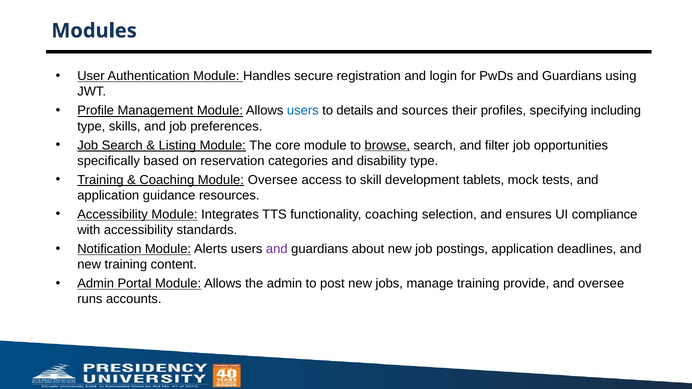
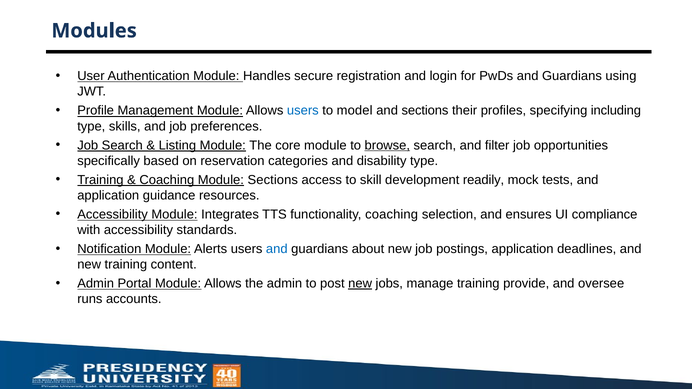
details: details -> model (355, 111)
and sources: sources -> sections (425, 111)
Module Oversee: Oversee -> Sections (273, 180)
tablets: tablets -> readily (484, 180)
and colour: purple -> blue (277, 249)
new underline: none -> present (360, 284)
